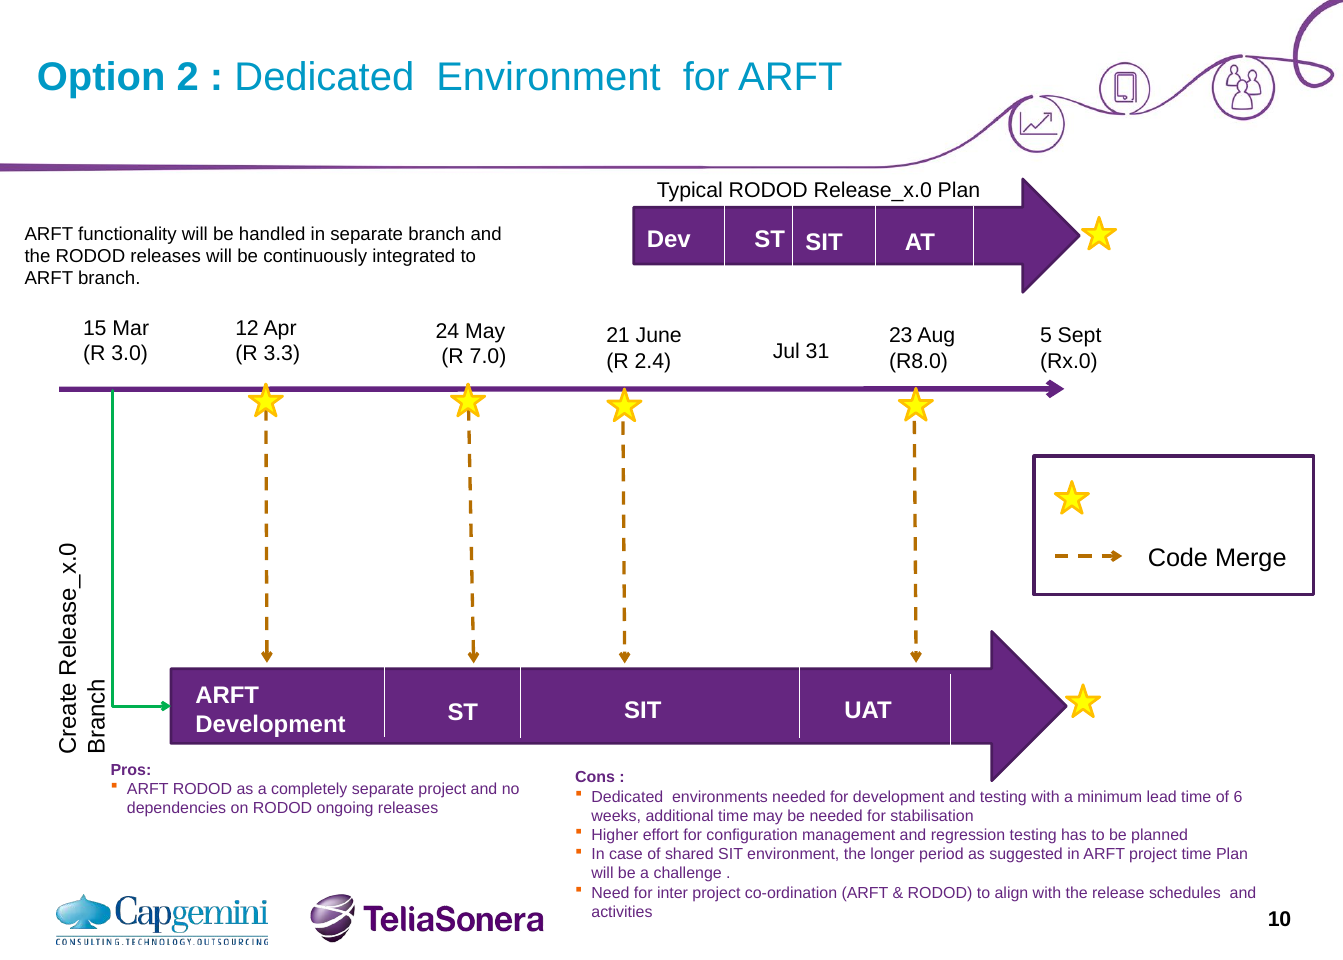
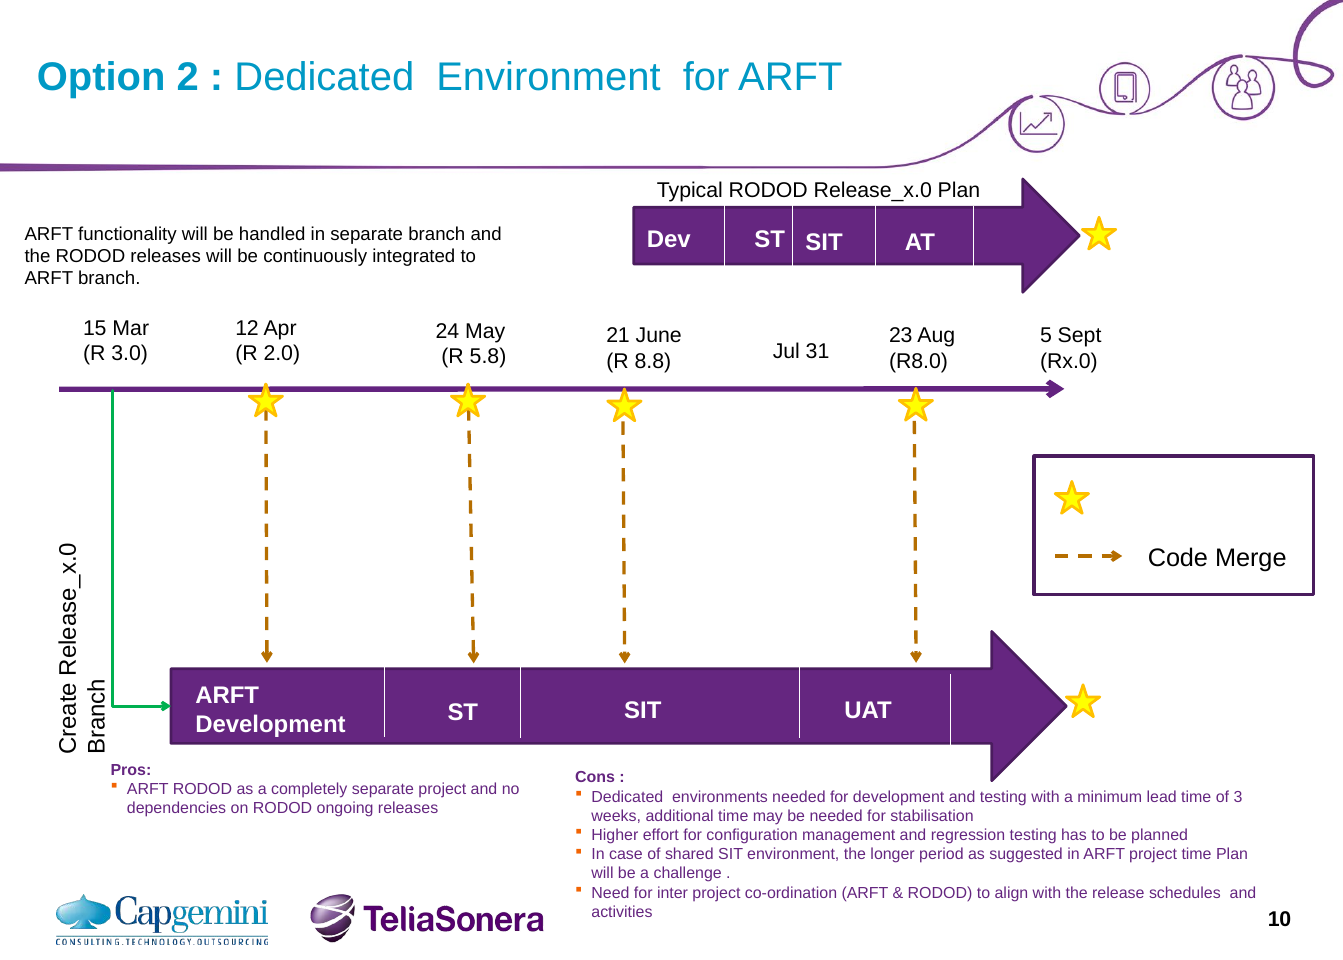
3.3: 3.3 -> 2.0 (282, 354)
7.0: 7.0 -> 5.8 (488, 357)
2.4: 2.4 -> 8.8 (653, 361)
6: 6 -> 3 (1238, 796)
